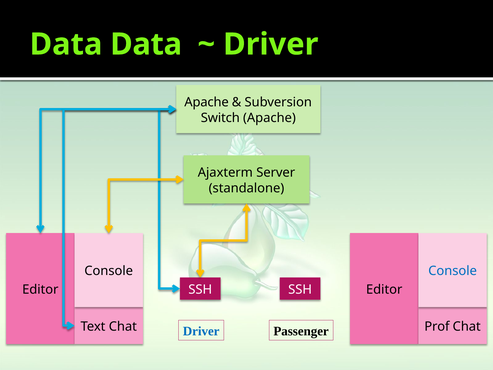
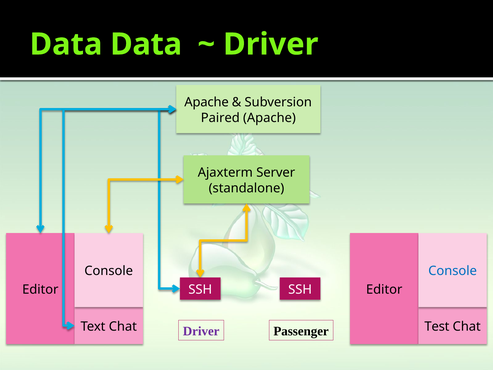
Switch: Switch -> Paired (220, 118)
Prof: Prof -> Test (437, 326)
Driver colour: blue -> purple (201, 331)
